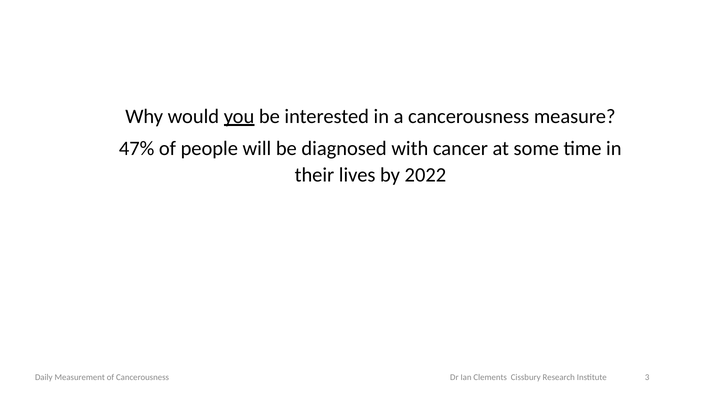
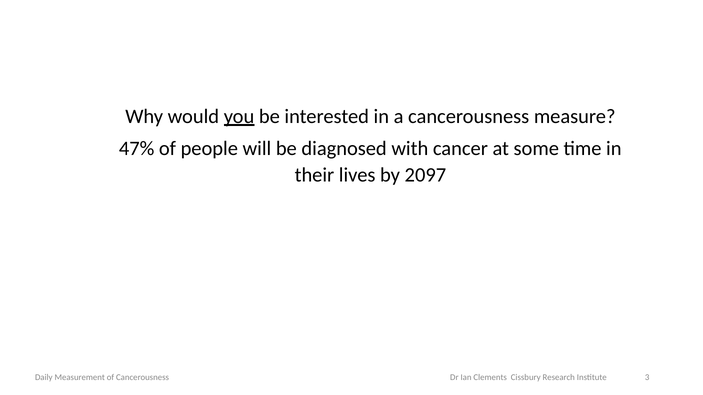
2022: 2022 -> 2097 (425, 175)
